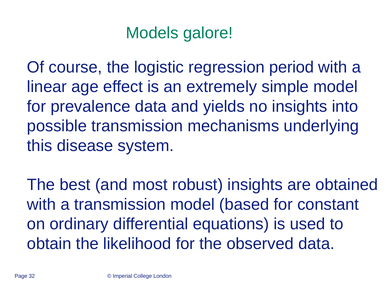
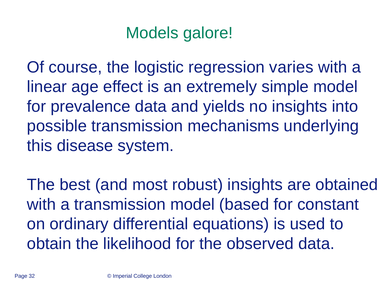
period: period -> varies (291, 67)
